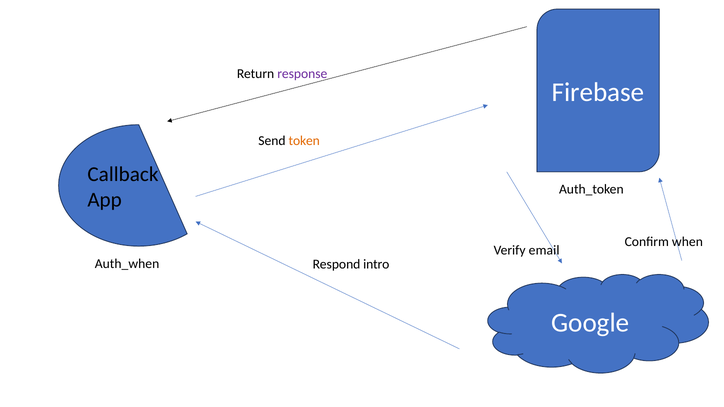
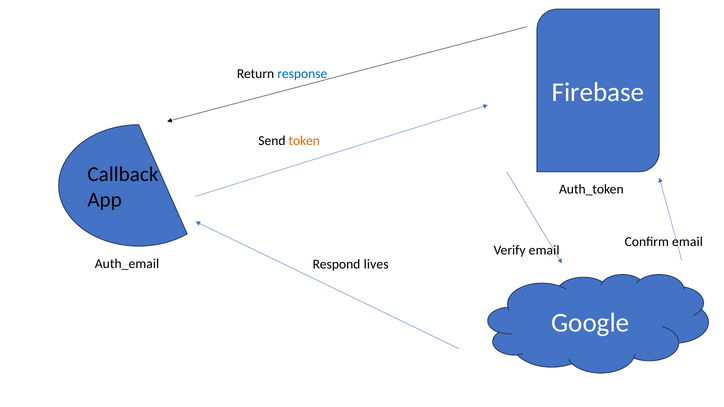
response colour: purple -> blue (302, 74)
Confirm when: when -> email (687, 242)
Auth_when: Auth_when -> Auth_email (127, 264)
intro: intro -> lives (376, 264)
